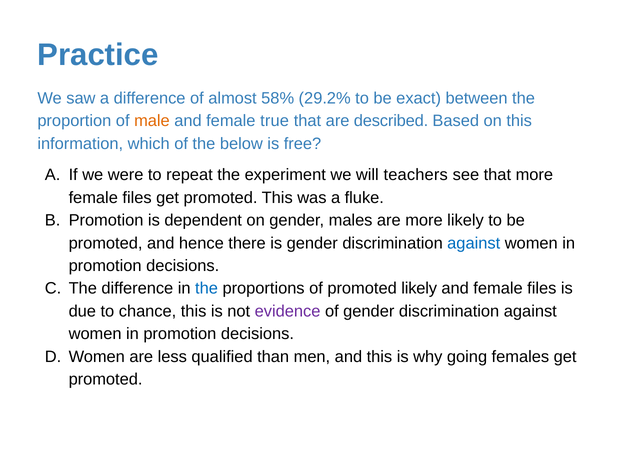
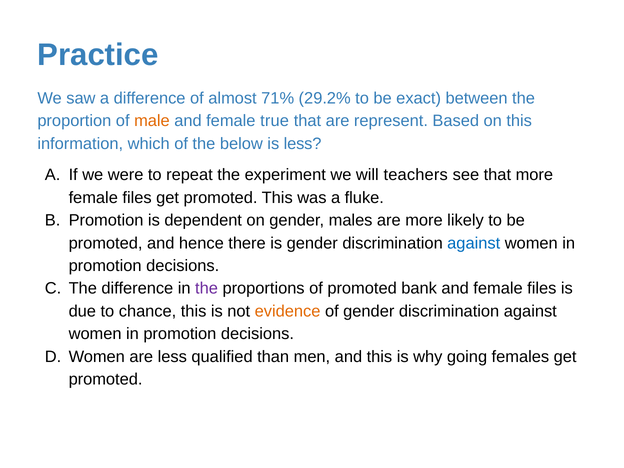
58%: 58% -> 71% (278, 98)
described: described -> represent (391, 121)
is free: free -> less (303, 144)
the colour: blue -> purple (207, 288)
promoted likely: likely -> bank (419, 288)
evidence colour: purple -> orange (288, 311)
